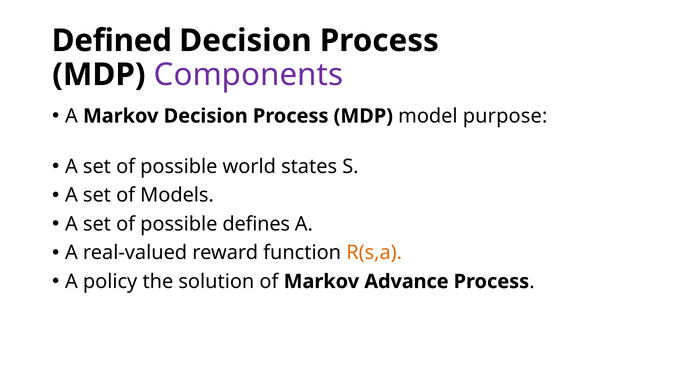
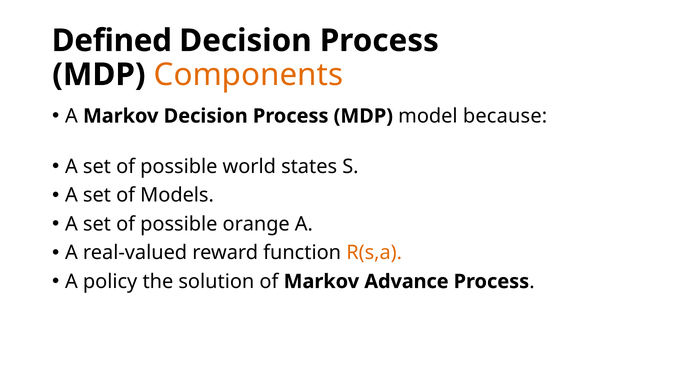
Components colour: purple -> orange (248, 74)
purpose: purpose -> because (505, 116)
defines: defines -> orange (256, 224)
